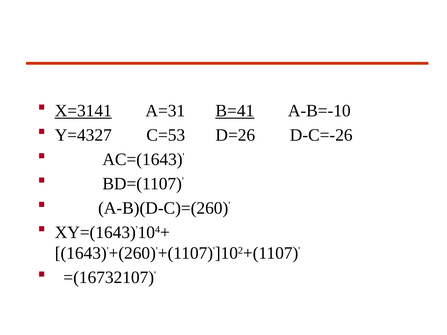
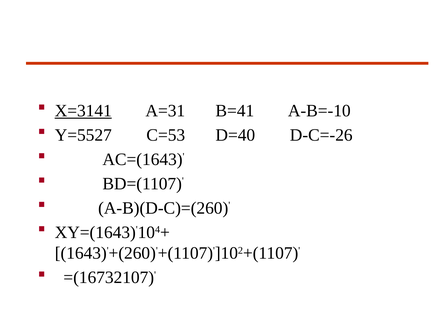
B=41 underline: present -> none (235, 111)
Y=4327: Y=4327 -> Y=5527 (83, 135)
D=26: D=26 -> D=40 (235, 135)
